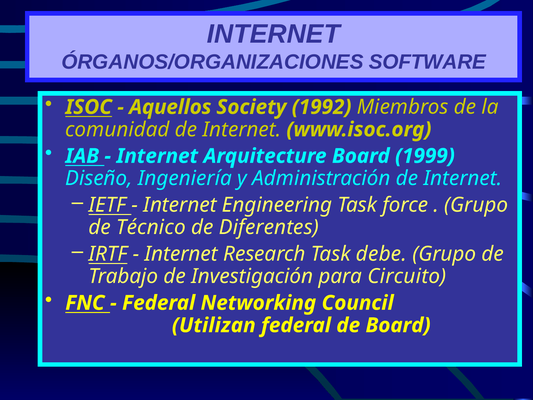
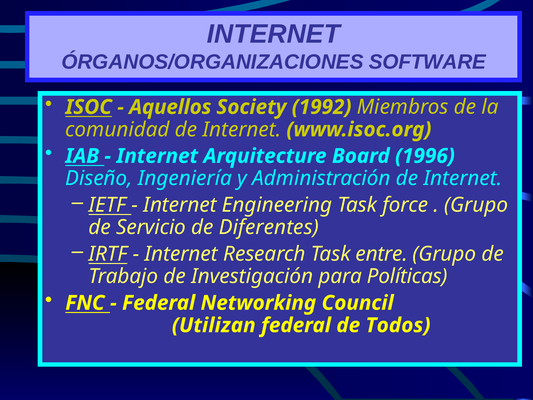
1999: 1999 -> 1996 (425, 156)
Técnico: Técnico -> Servicio (151, 227)
debe: debe -> entre (382, 254)
Circuito: Circuito -> Políticas (407, 276)
de Board: Board -> Todos (398, 325)
